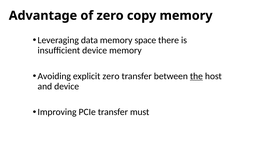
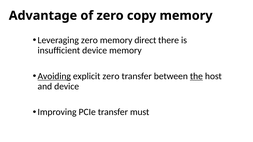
Leveraging data: data -> zero (89, 40)
space: space -> direct (145, 40)
Avoiding underline: none -> present (54, 76)
